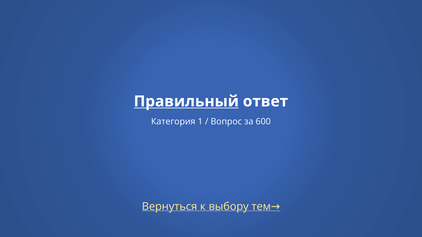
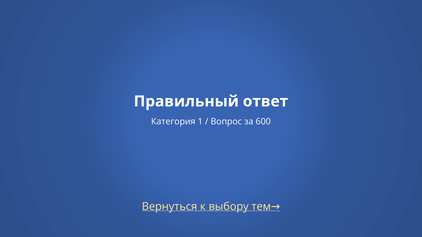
Правильный underline: present -> none (186, 102)
